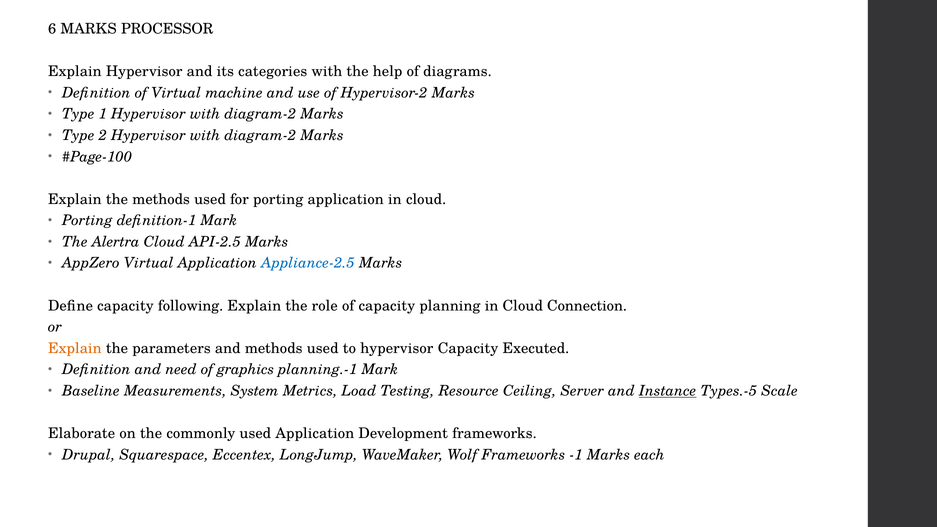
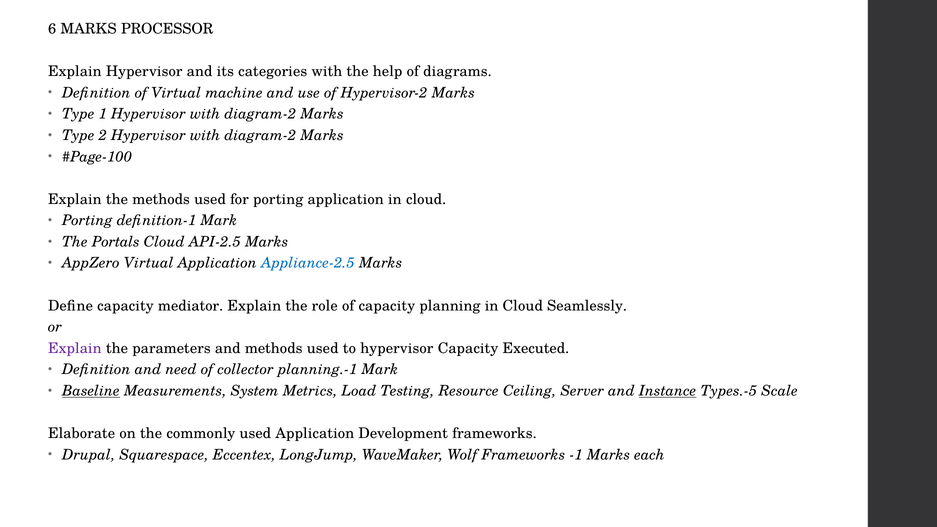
Alertra: Alertra -> Portals (116, 242)
following: following -> mediator (191, 306)
Connection: Connection -> Seamlessly (587, 306)
Explain colour: orange -> purple (75, 348)
graphics: graphics -> collector (246, 370)
Baseline underline: none -> present (91, 391)
